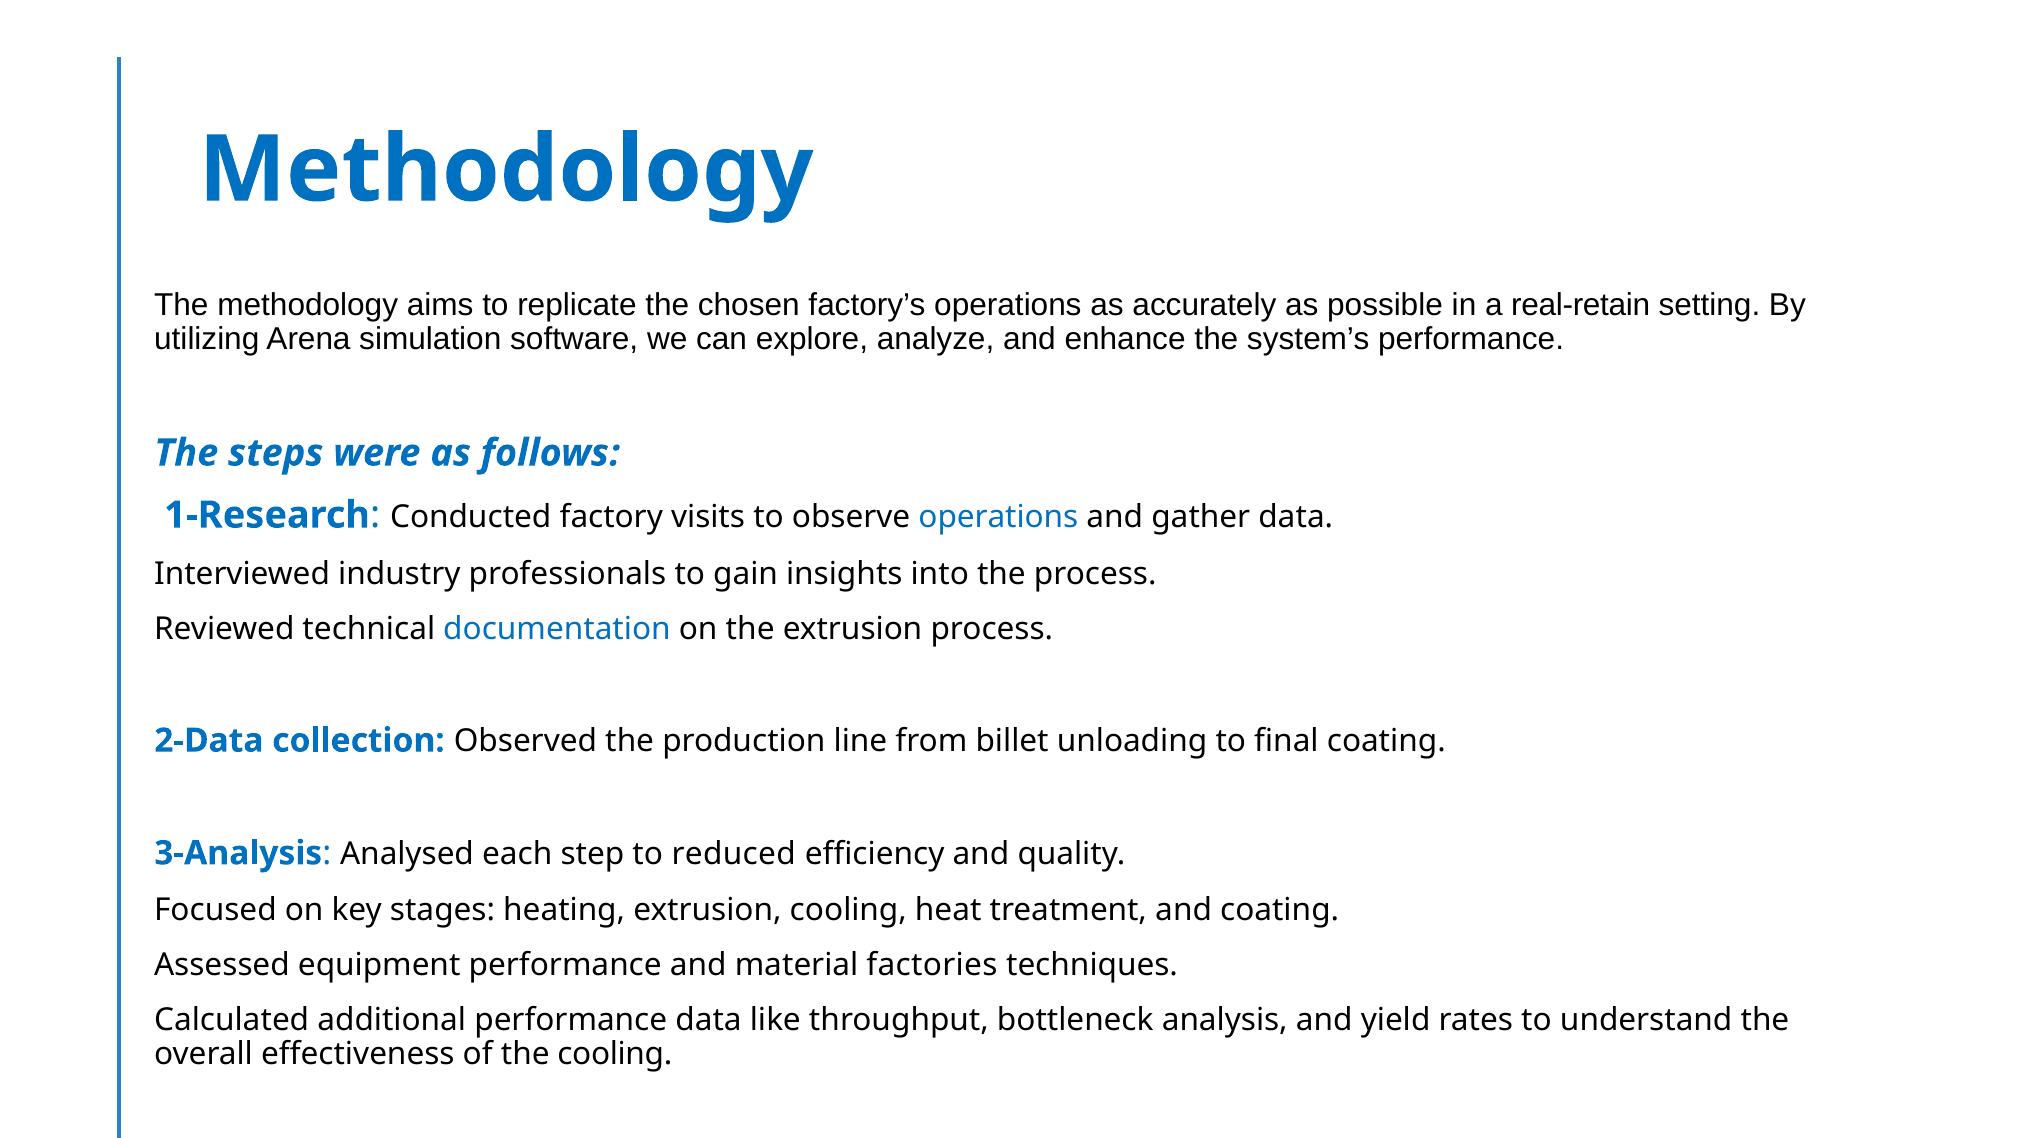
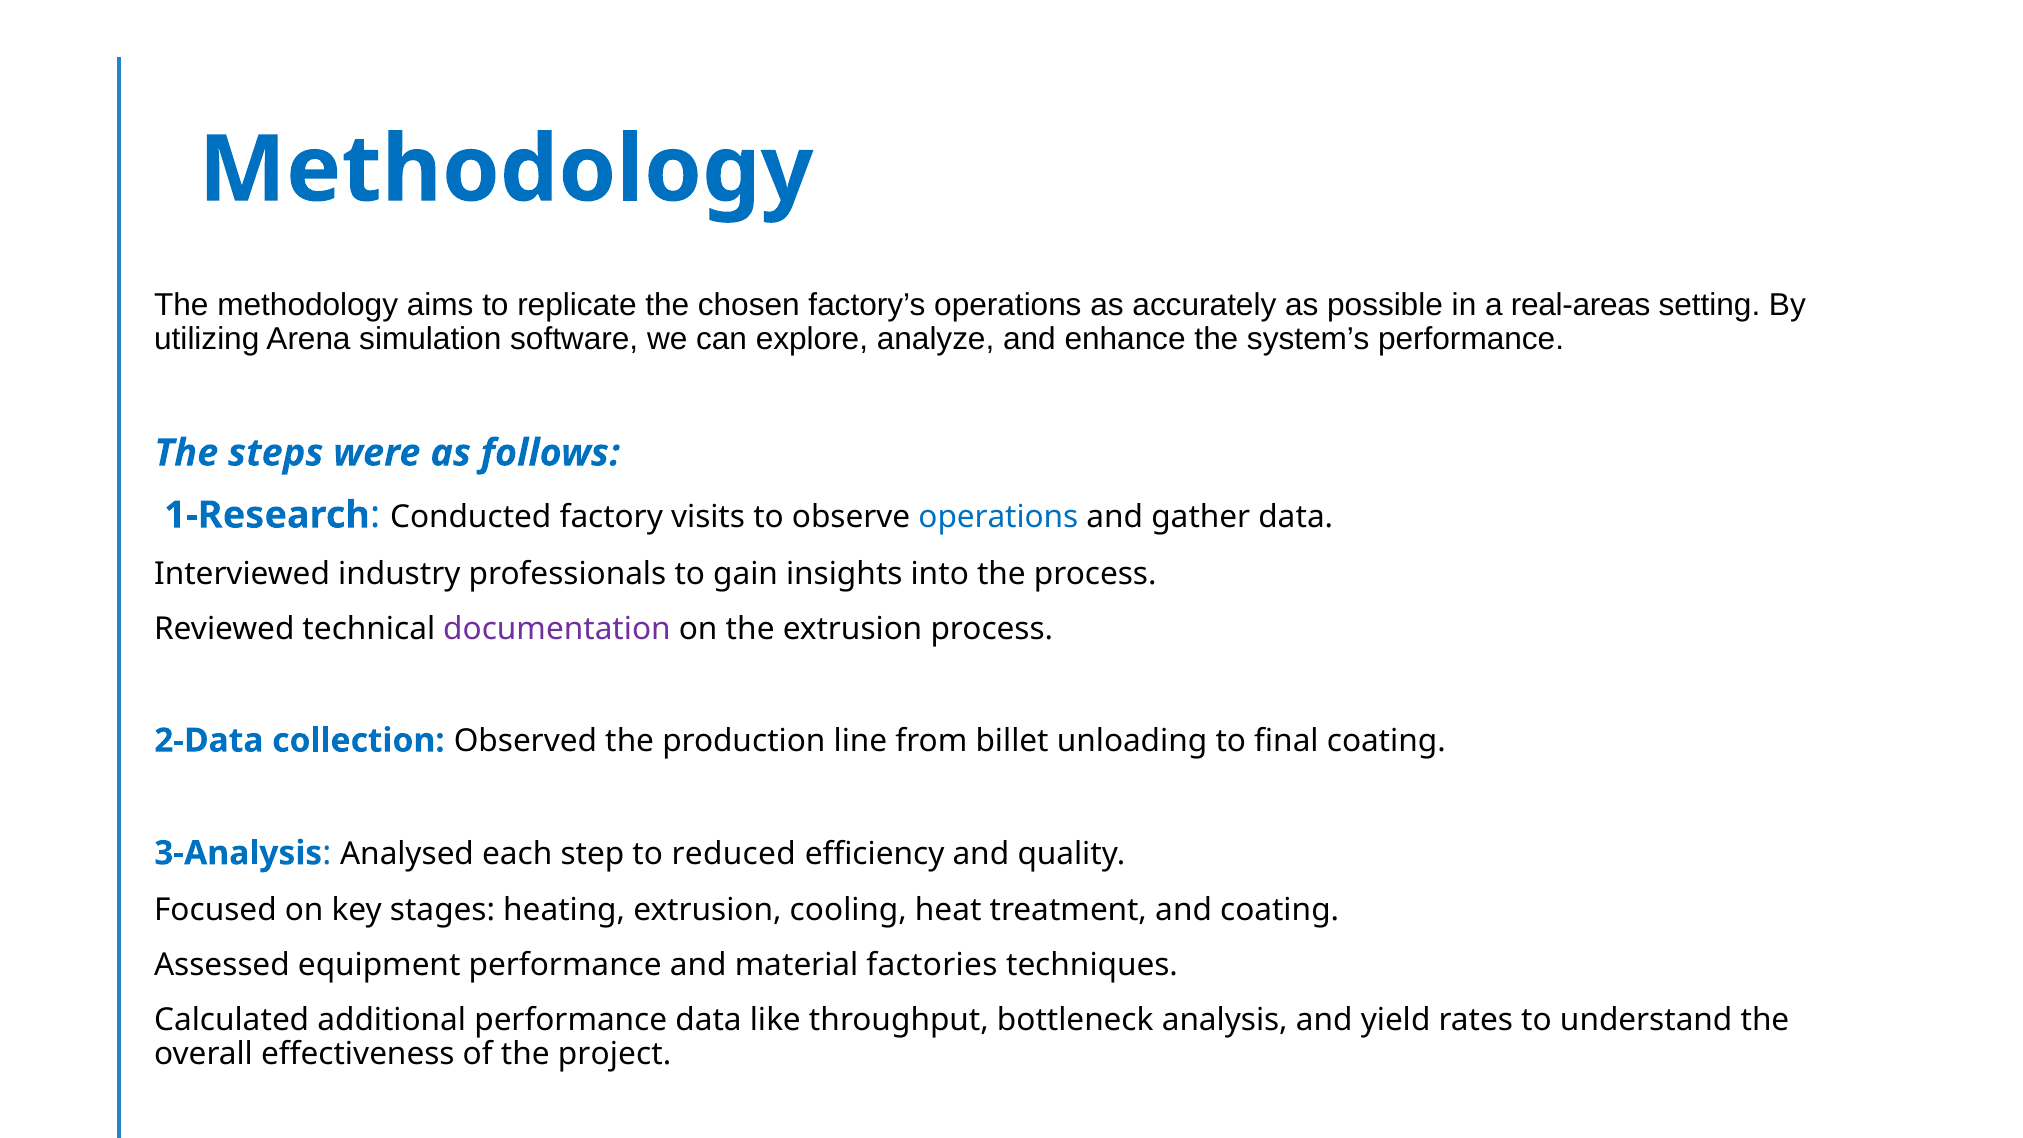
real-retain: real-retain -> real-areas (1581, 305)
documentation colour: blue -> purple (557, 629)
the cooling: cooling -> project (615, 1054)
